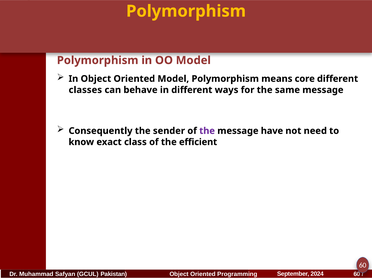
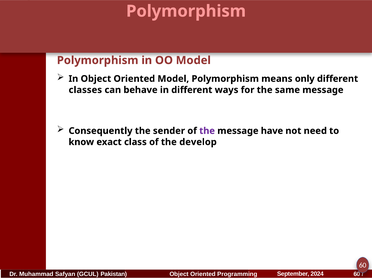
Polymorphism colour: yellow -> pink (186, 11)
core: core -> only (305, 79)
efficient: efficient -> develop (198, 142)
